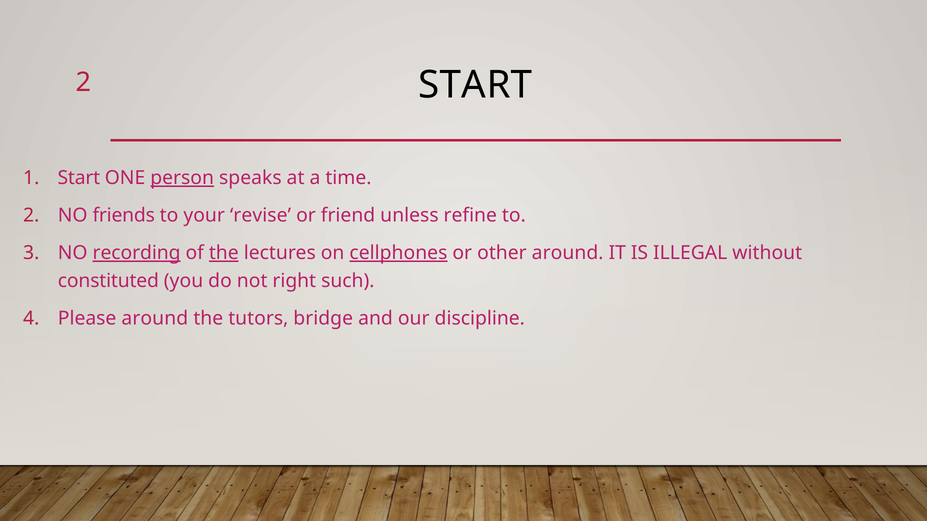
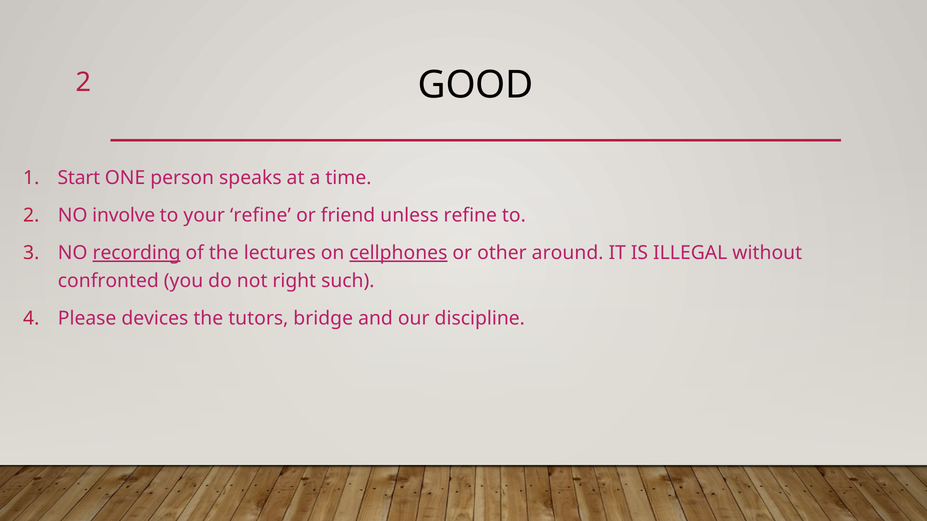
2 START: START -> GOOD (476, 85)
person underline: present -> none (182, 178)
friends: friends -> involve (124, 216)
your revise: revise -> refine (260, 216)
the underline: present -> none (224, 253)
constituted: constituted -> confronted (108, 281)
Please around: around -> devices (155, 318)
